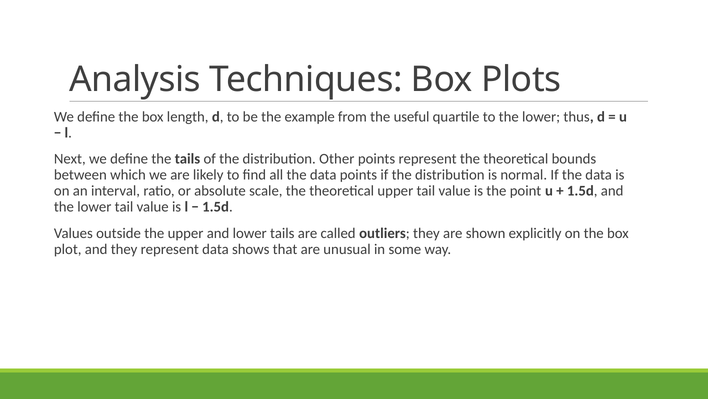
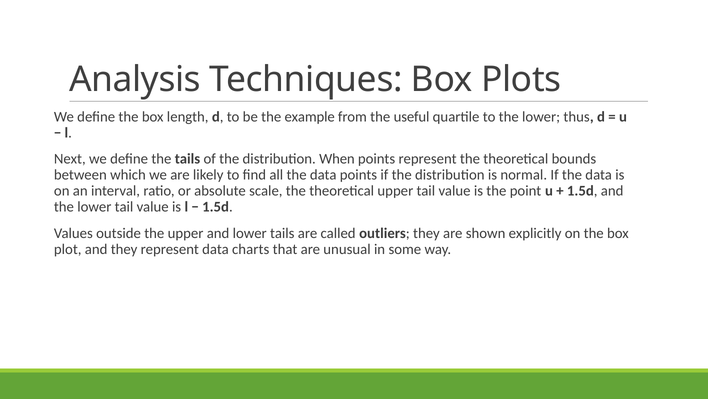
Other: Other -> When (337, 159)
shows: shows -> charts (251, 249)
